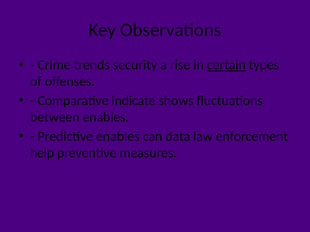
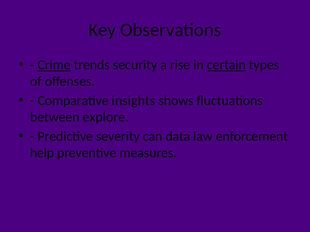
Crime underline: none -> present (54, 65)
indicate: indicate -> insights (134, 101)
between enables: enables -> explore (106, 117)
Predictive enables: enables -> severity (118, 137)
